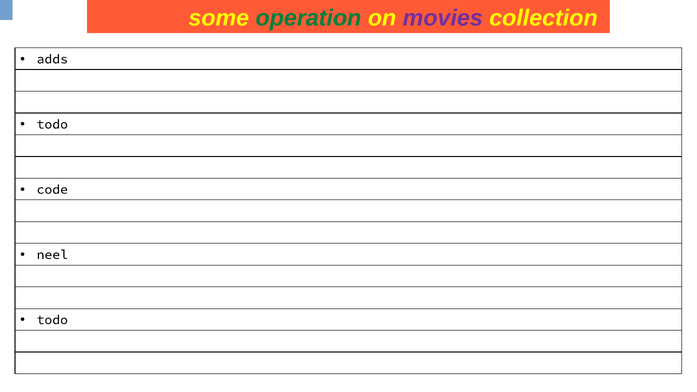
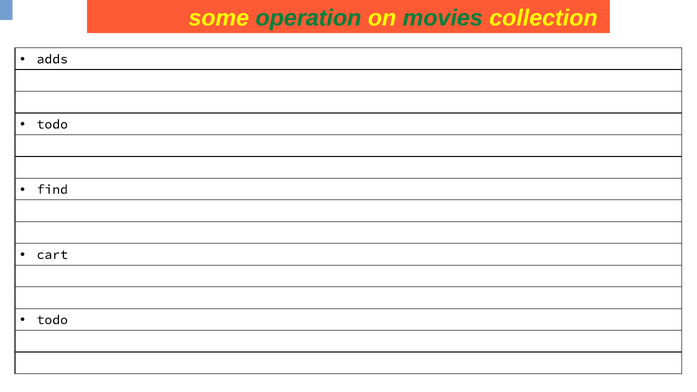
movies colour: purple -> green (443, 18)
code: code -> find (52, 189)
neel: neel -> cart (52, 255)
